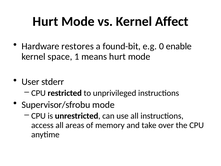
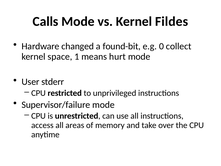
Hurt: Hurt -> Calls (45, 21)
Affect: Affect -> Fildes (172, 21)
restores: restores -> changed (78, 46)
enable: enable -> collect (179, 46)
Supervisor/sfrobu: Supervisor/sfrobu -> Supervisor/failure (56, 105)
